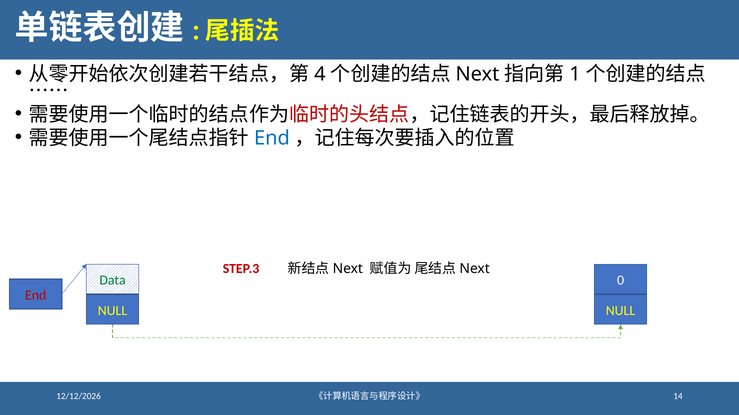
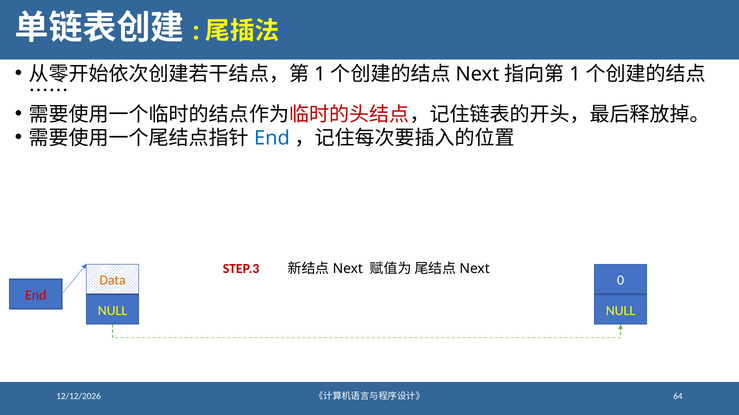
4: 4 -> 1 (320, 74)
Data colour: green -> orange (113, 281)
14: 14 -> 64 (678, 397)
